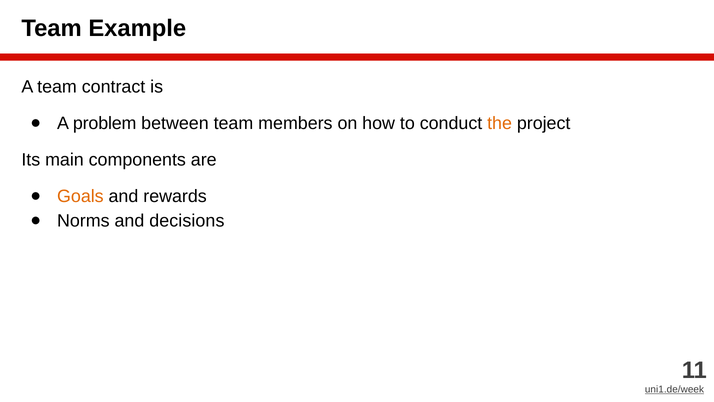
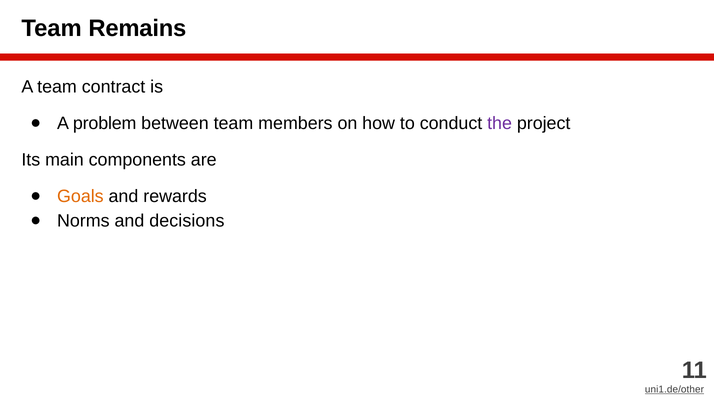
Example: Example -> Remains (137, 28)
the colour: orange -> purple (500, 123)
uni1.de/week: uni1.de/week -> uni1.de/other (674, 389)
